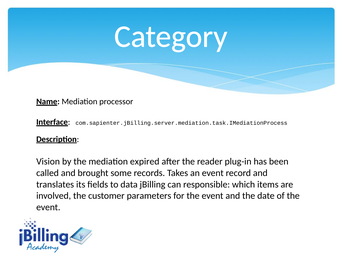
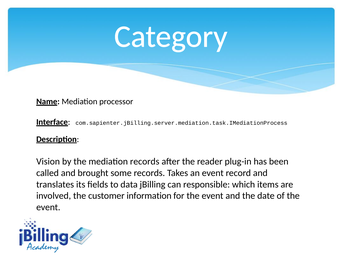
mediation expired: expired -> records (145, 161)
parameters: parameters -> information (149, 195)
